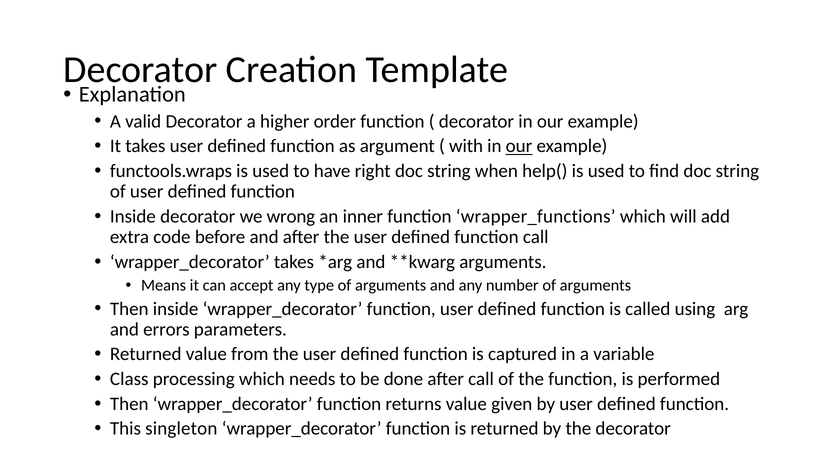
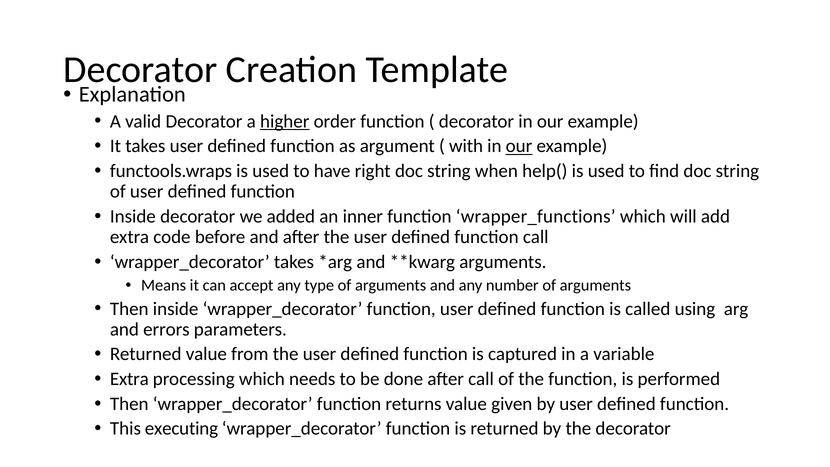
higher underline: none -> present (285, 121)
wrong: wrong -> added (291, 216)
Class: Class -> Extra (129, 379)
singleton: singleton -> executing (181, 429)
